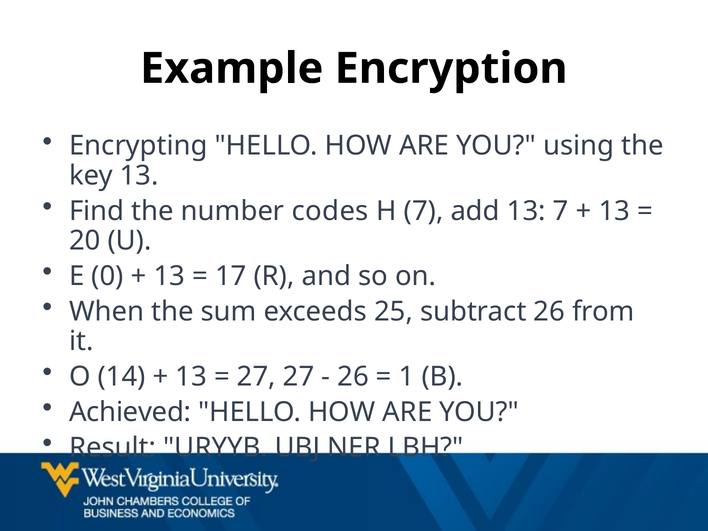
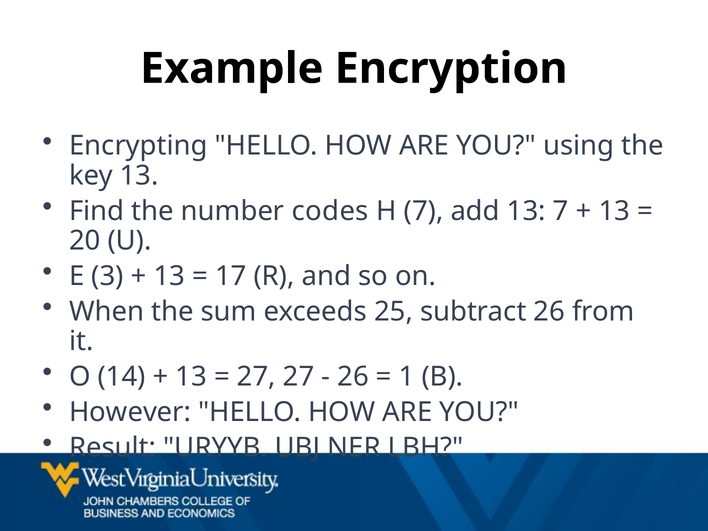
0: 0 -> 3 (108, 276)
Achieved: Achieved -> However (130, 412)
